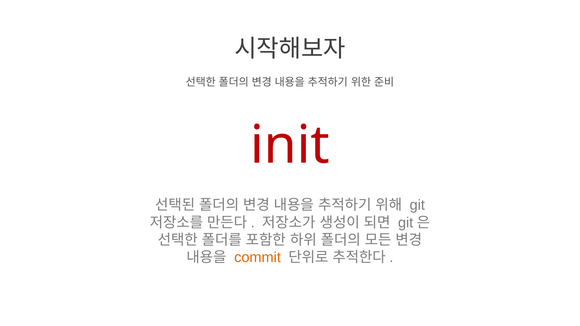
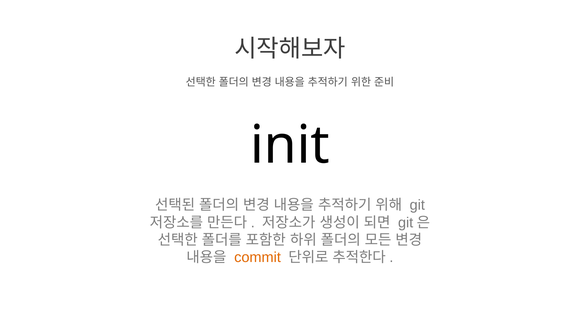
init colour: red -> black (290, 145)
